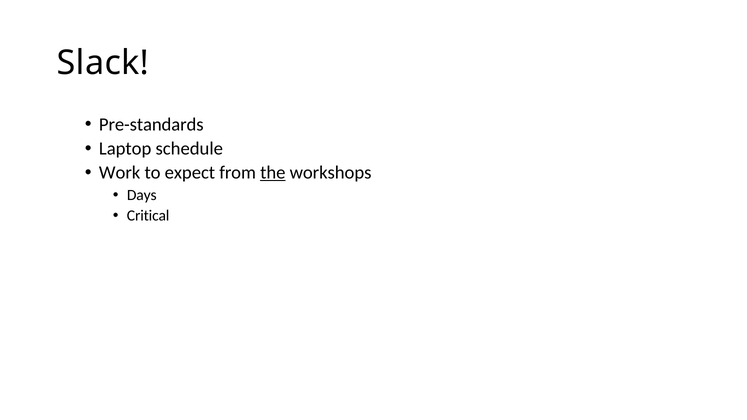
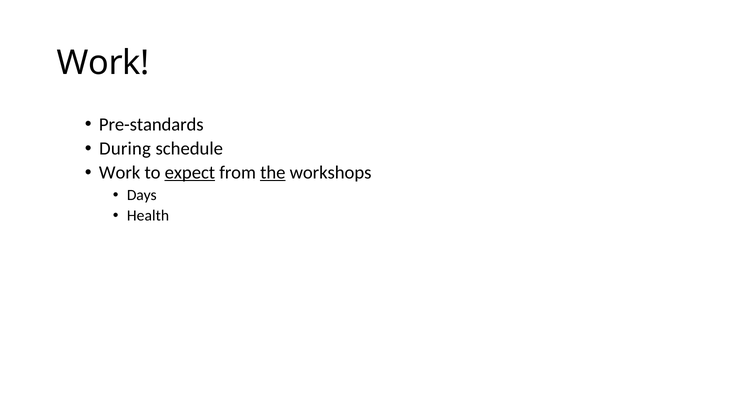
Slack: Slack -> Work (103, 63)
Laptop: Laptop -> During (125, 149)
expect underline: none -> present (190, 173)
Critical: Critical -> Health (148, 216)
